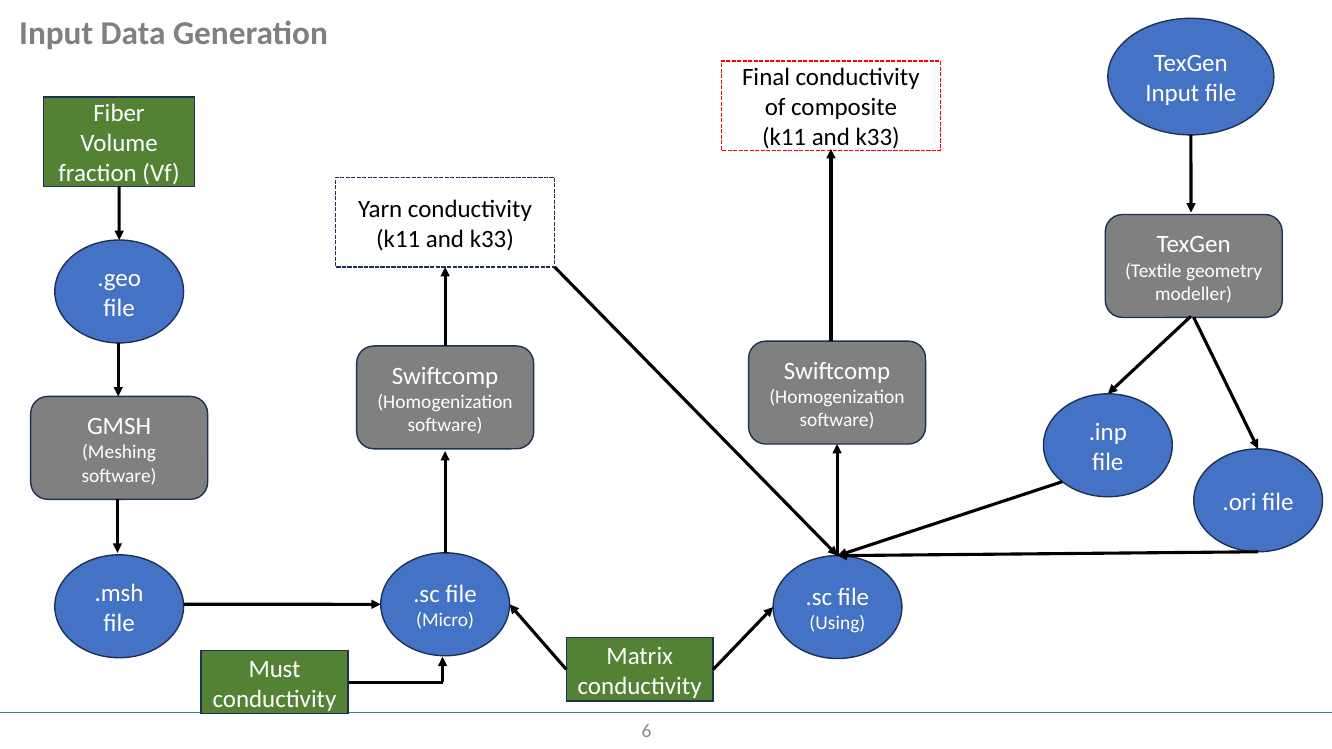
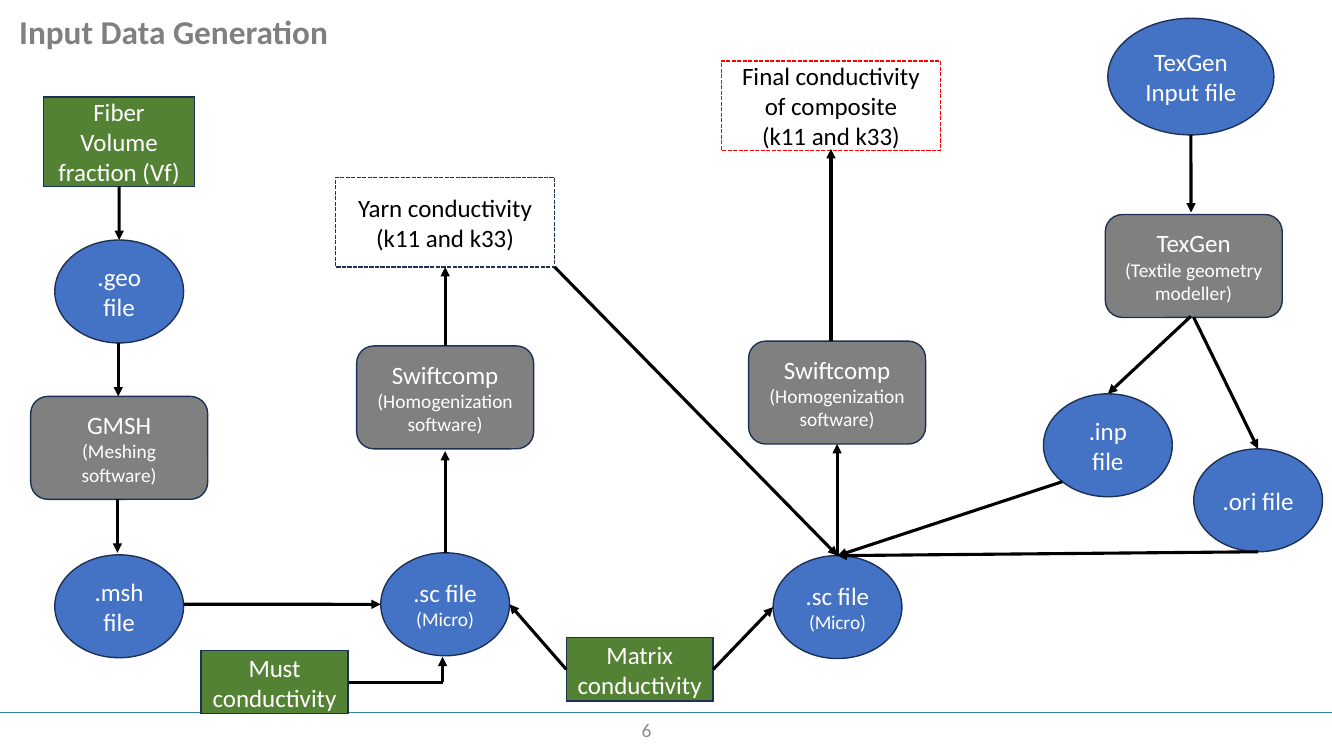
Using: Using -> Micro (838, 624)
